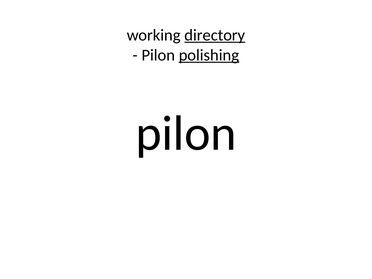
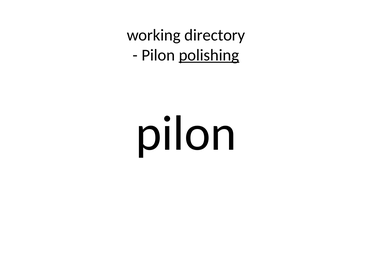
directory underline: present -> none (215, 35)
